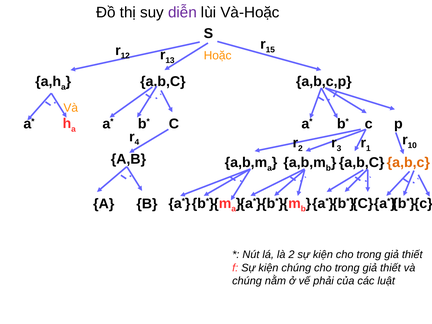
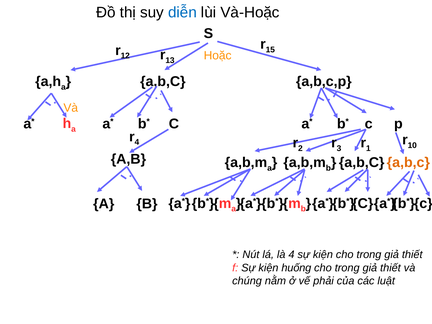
diễn colour: purple -> blue (182, 12)
là 2: 2 -> 4 (292, 255)
kiện chúng: chúng -> huống (296, 268)
